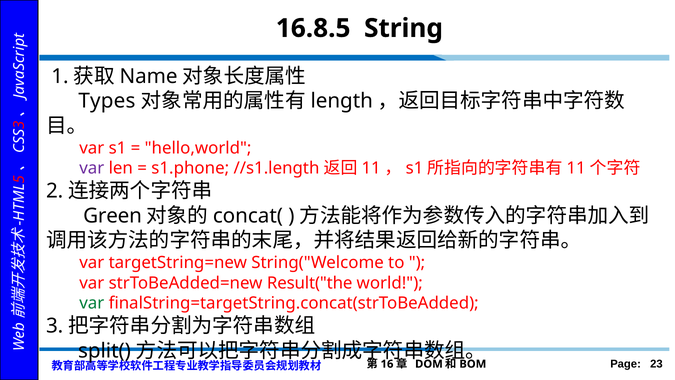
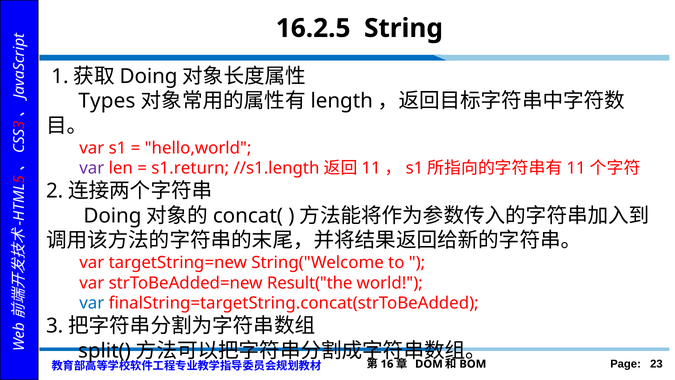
16.8.5: 16.8.5 -> 16.2.5 (313, 28)
Name: Name -> Doing (149, 76)
s1.phone: s1.phone -> s1.return (190, 168)
Green: Green -> Doing (112, 216)
var colour: green -> blue (92, 303)
